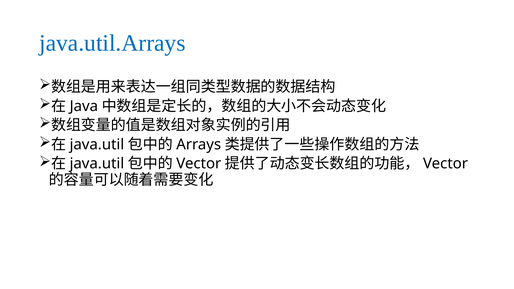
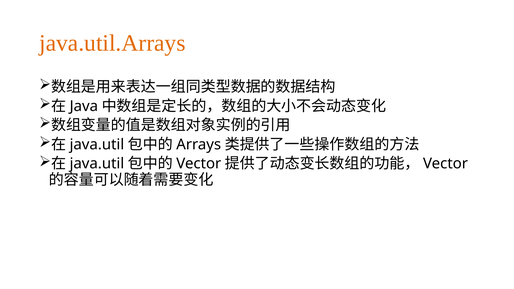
java.util.Arrays colour: blue -> orange (112, 43)
